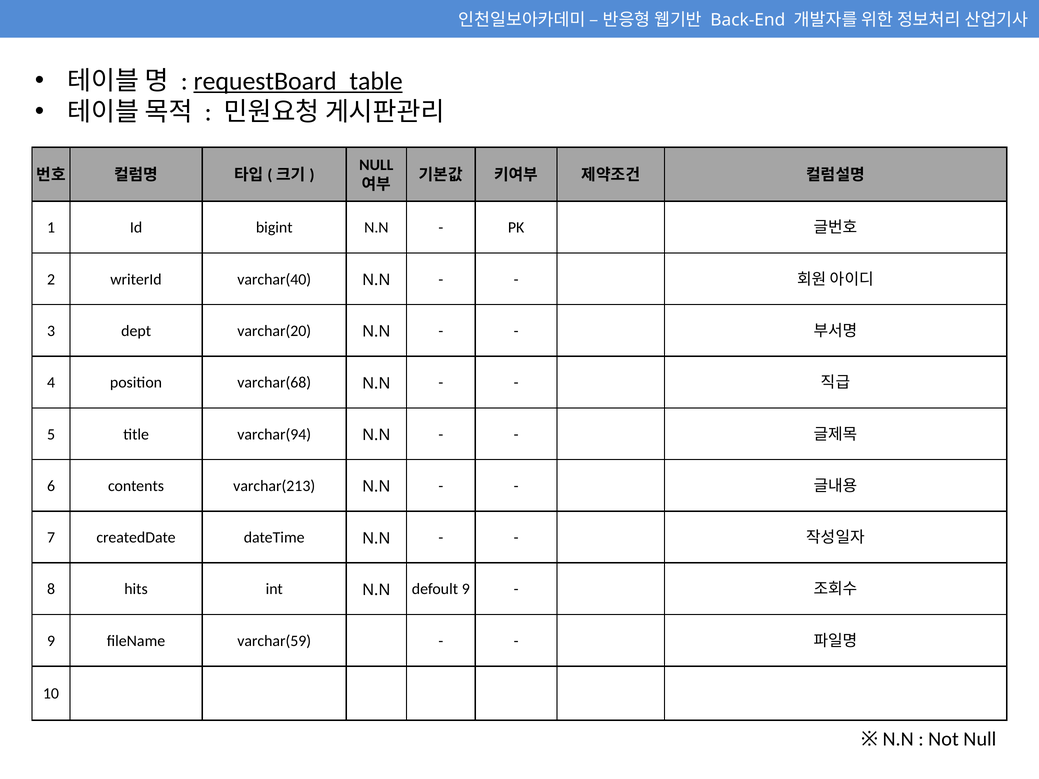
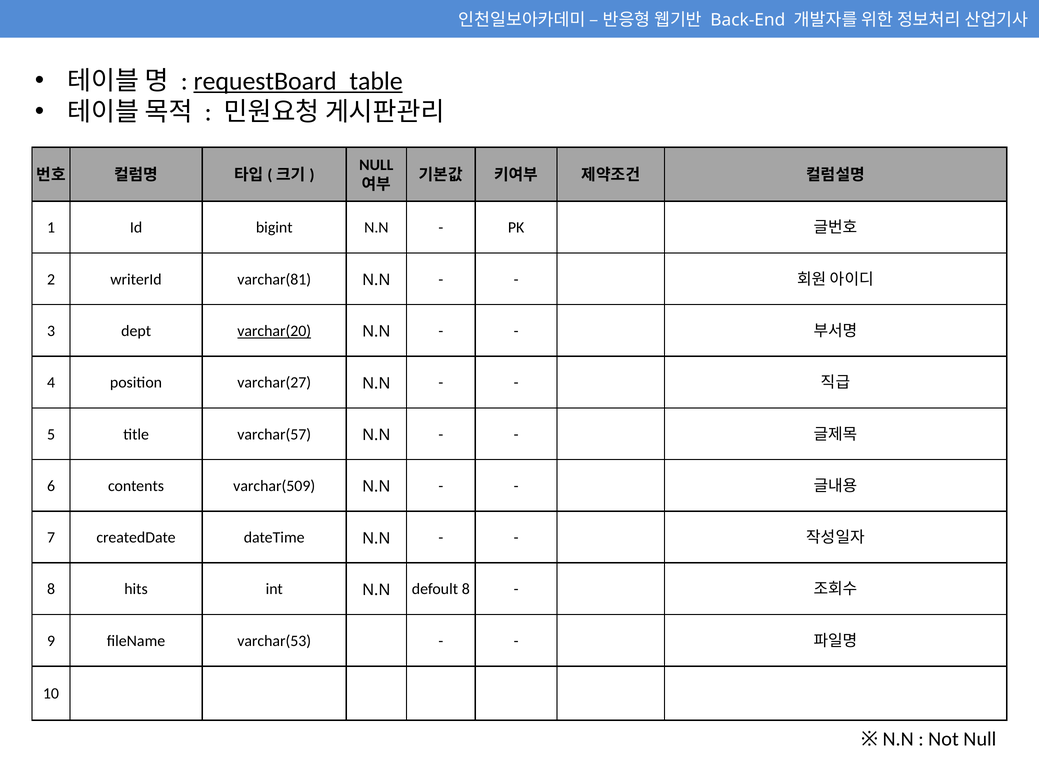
varchar(40: varchar(40 -> varchar(81 (274, 279)
varchar(20 underline: none -> present (274, 331)
varchar(68: varchar(68 -> varchar(27 (274, 383)
varchar(94: varchar(94 -> varchar(57 (274, 434)
varchar(213: varchar(213 -> varchar(509 (274, 486)
defoult 9: 9 -> 8 (466, 589)
varchar(59: varchar(59 -> varchar(53 (274, 641)
